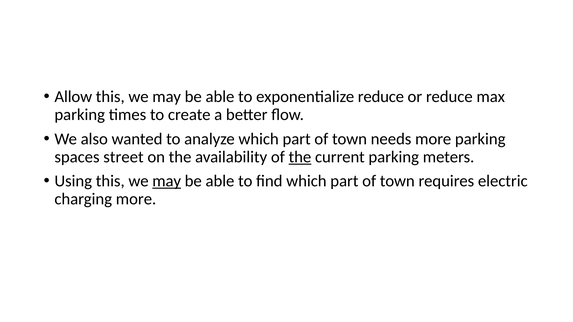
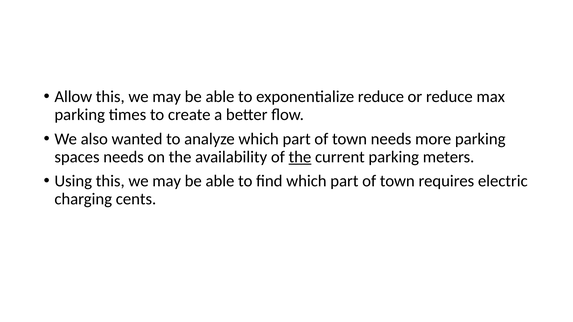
spaces street: street -> needs (124, 157)
may underline: present -> none (167, 181)
charging more: more -> cents (136, 199)
